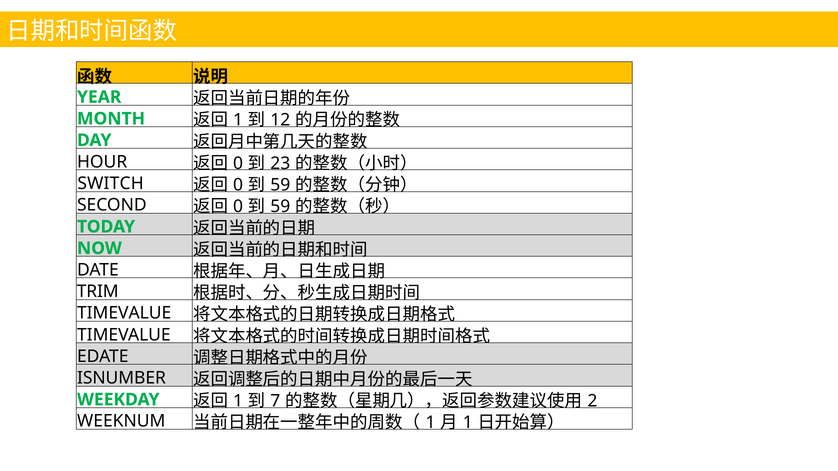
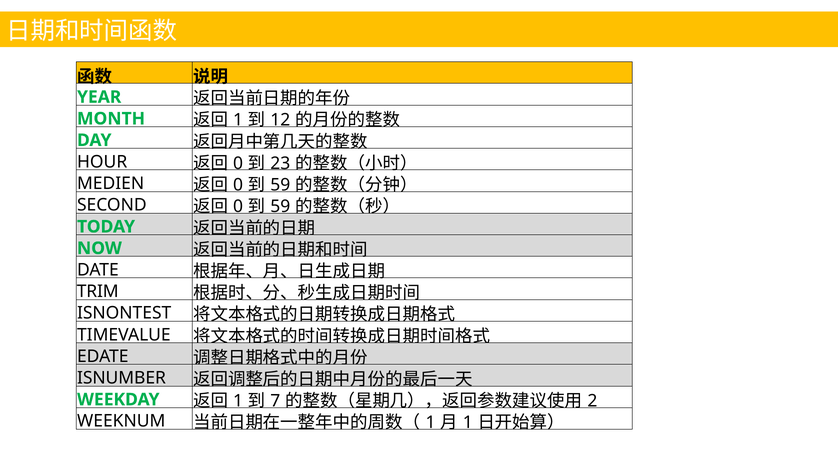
SWITCH: SWITCH -> MEDIEN (111, 184)
TIMEVALUE: TIMEVALUE -> ISNONTEST (124, 313)
